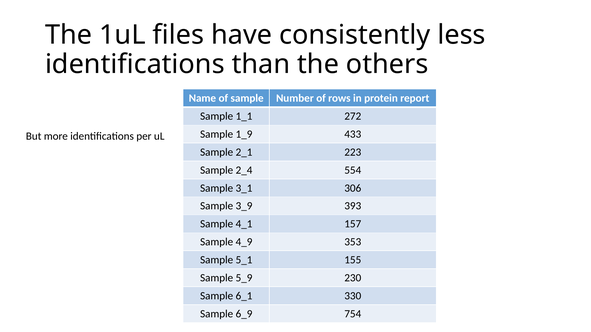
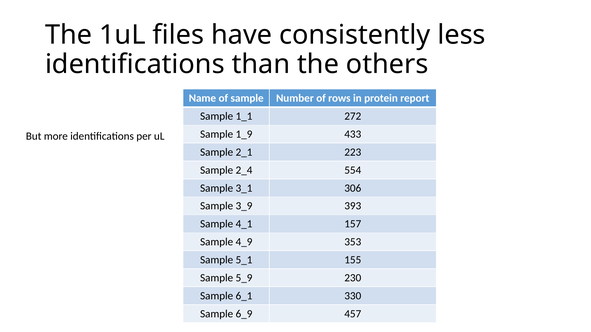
754: 754 -> 457 (353, 314)
